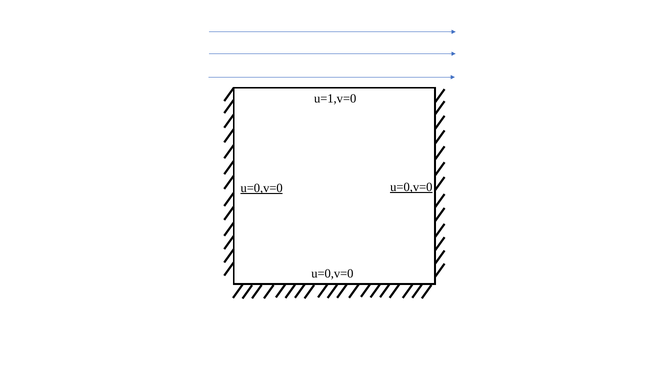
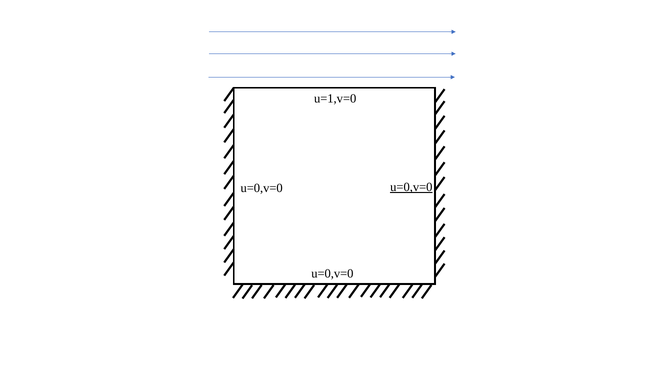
u=0,v=0 underline: present -> none (262, 188)
